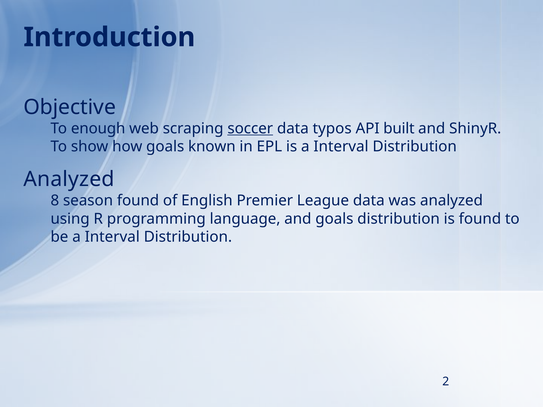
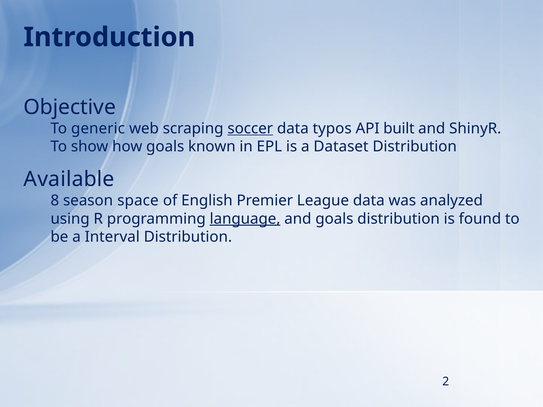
enough: enough -> generic (98, 129)
is a Interval: Interval -> Dataset (341, 147)
Analyzed: Analyzed -> Available (69, 179)
season found: found -> space (138, 201)
language underline: none -> present (245, 219)
